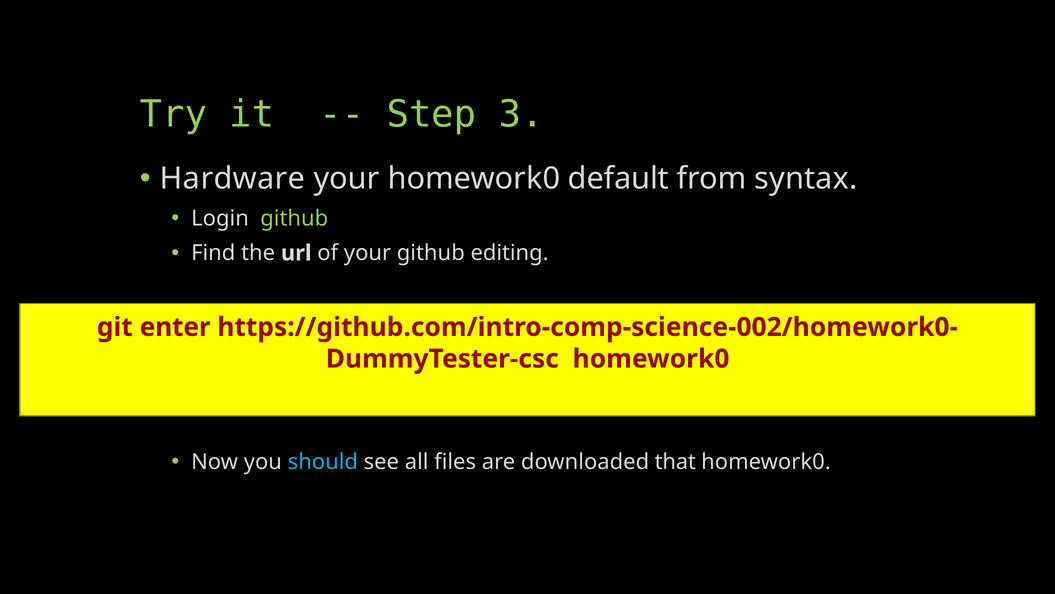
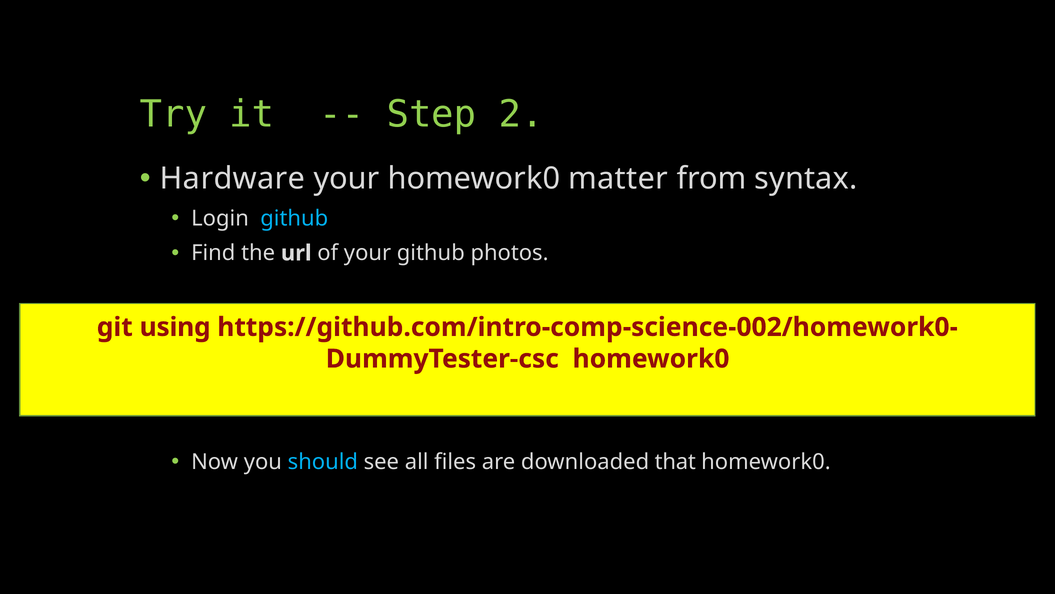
3: 3 -> 2 (521, 114)
default: default -> matter (618, 179)
github colour: light green -> light blue (294, 218)
editing: editing -> photos (510, 253)
enter: enter -> using (175, 327)
